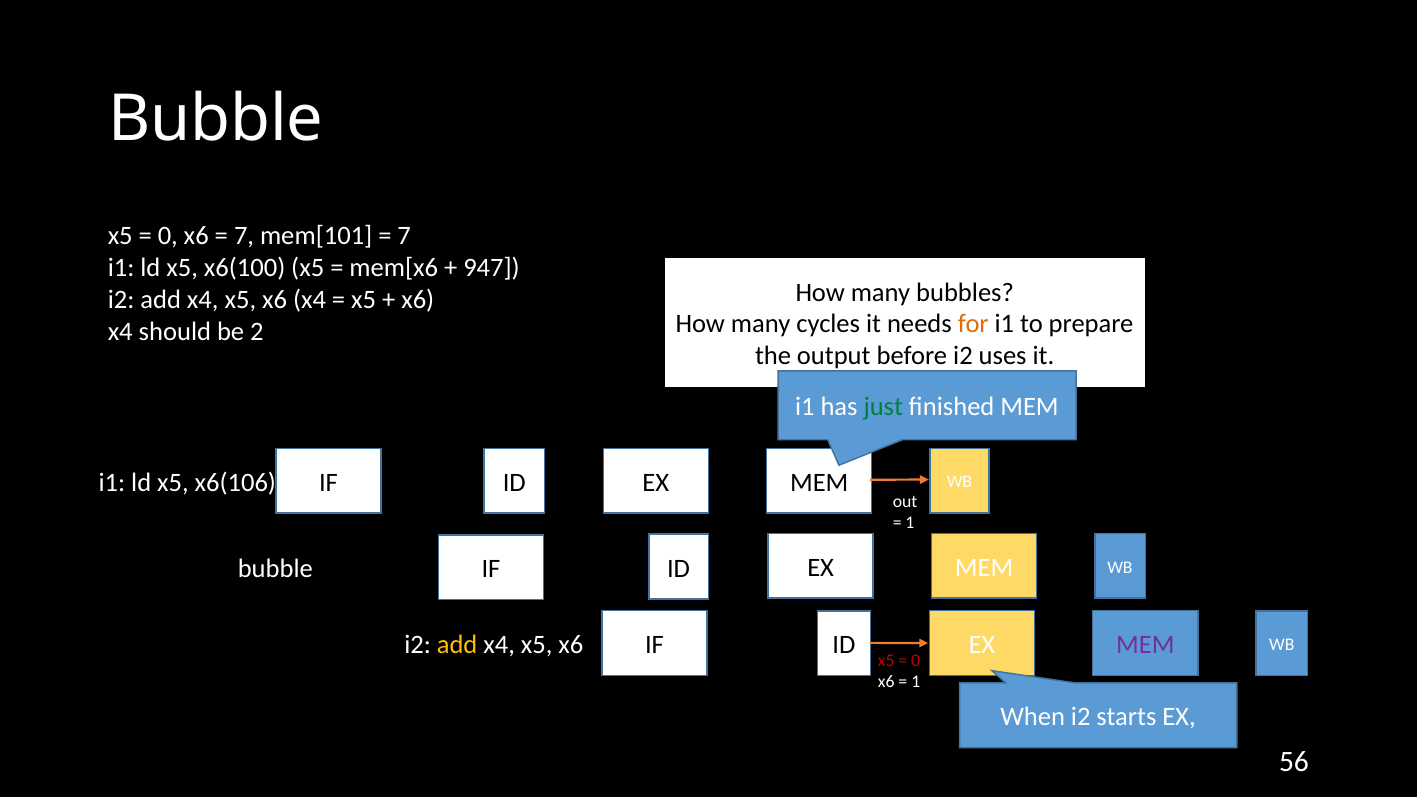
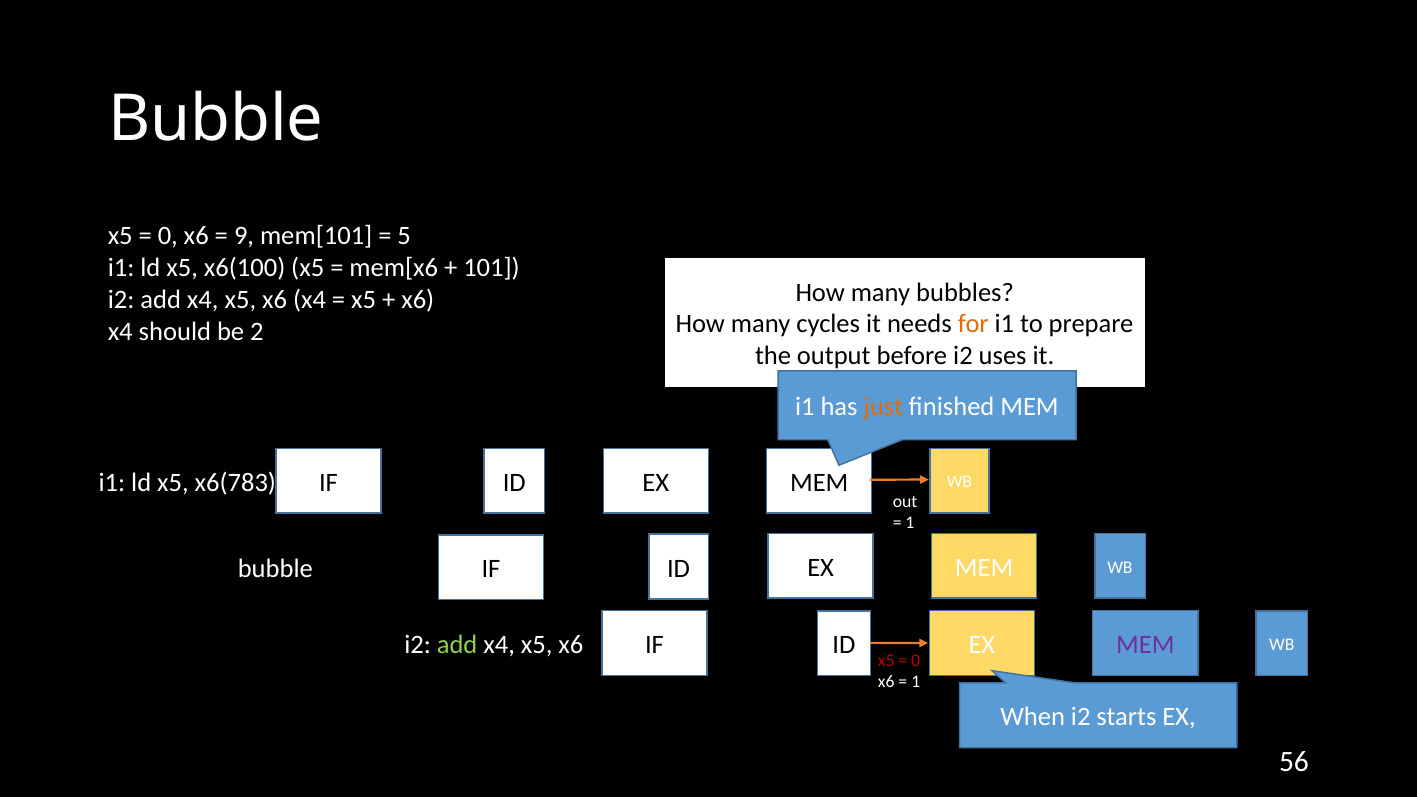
7: 7 -> 9 (244, 236)
7: 7 -> 5 (404, 236)
947: 947 -> 101 (492, 268)
just colour: green -> orange (883, 407)
x6(106: x6(106 -> x6(783 (235, 482)
add colour: yellow -> light green (457, 644)
